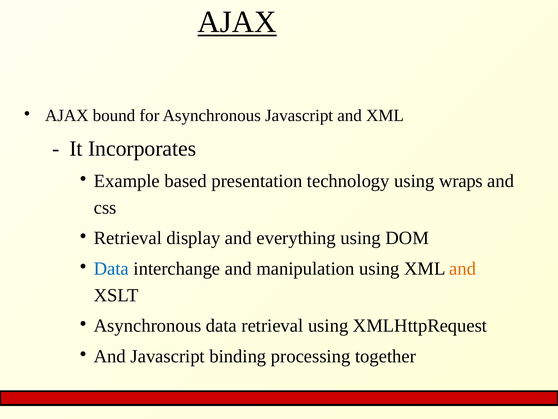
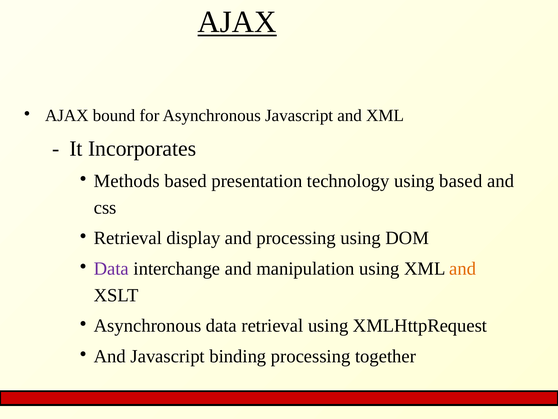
Example: Example -> Methods (127, 181)
using wraps: wraps -> based (461, 181)
and everything: everything -> processing (296, 238)
Data colour: blue -> purple (111, 268)
